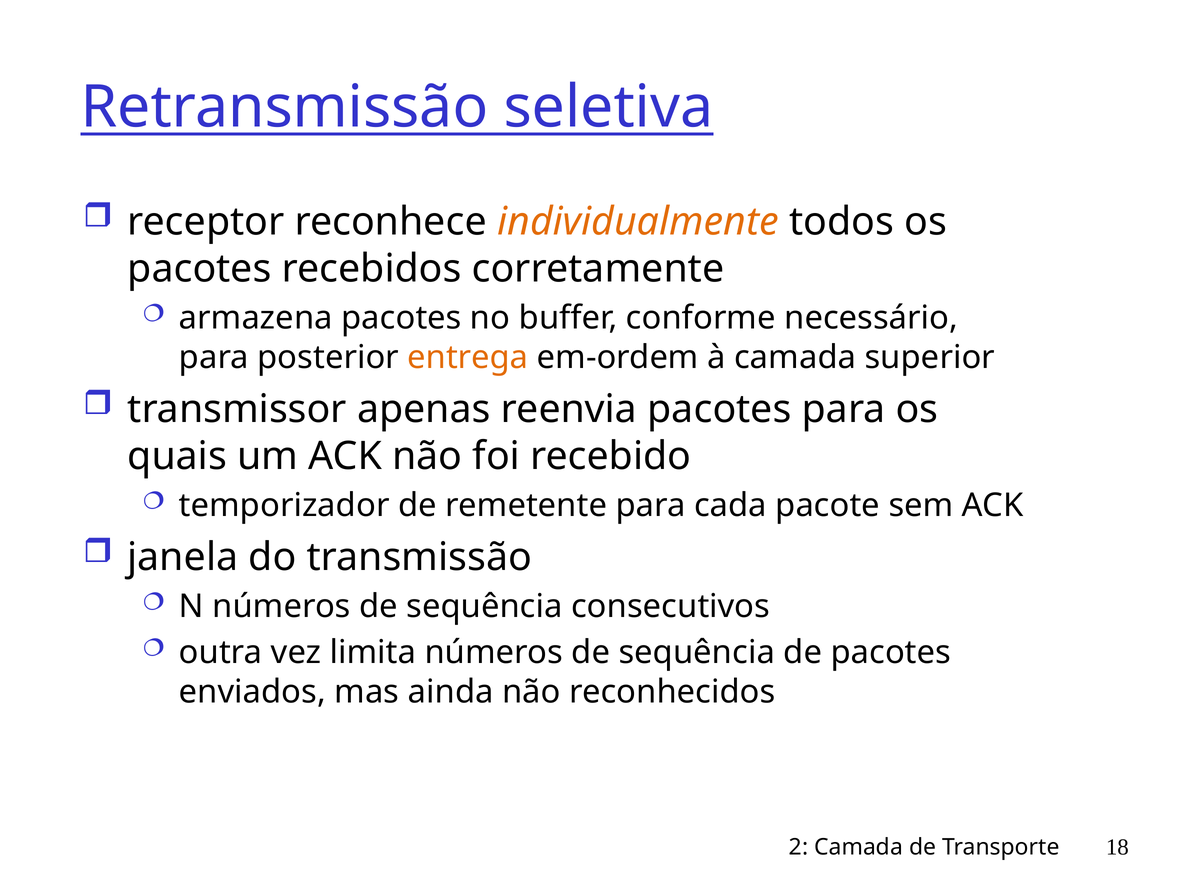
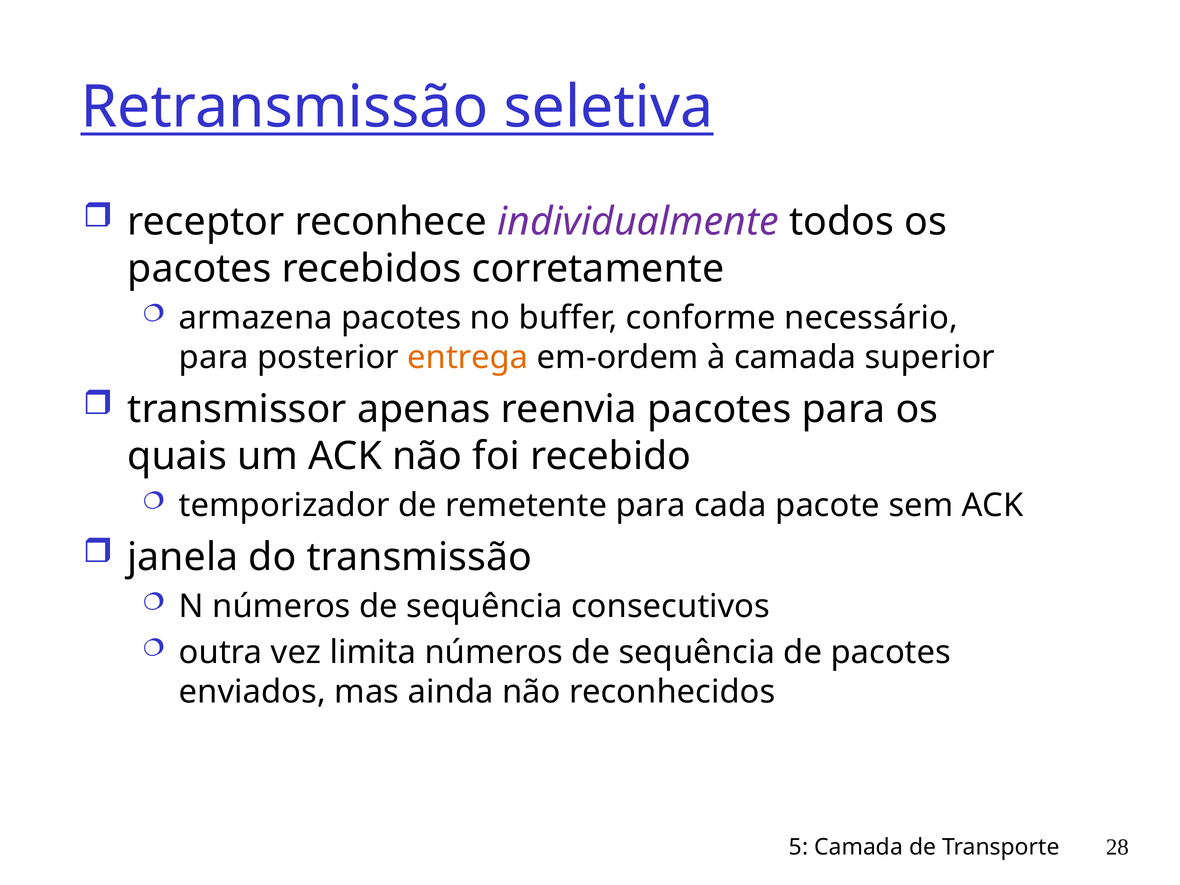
individualmente colour: orange -> purple (638, 222)
2: 2 -> 5 (799, 847)
18: 18 -> 28 (1117, 847)
